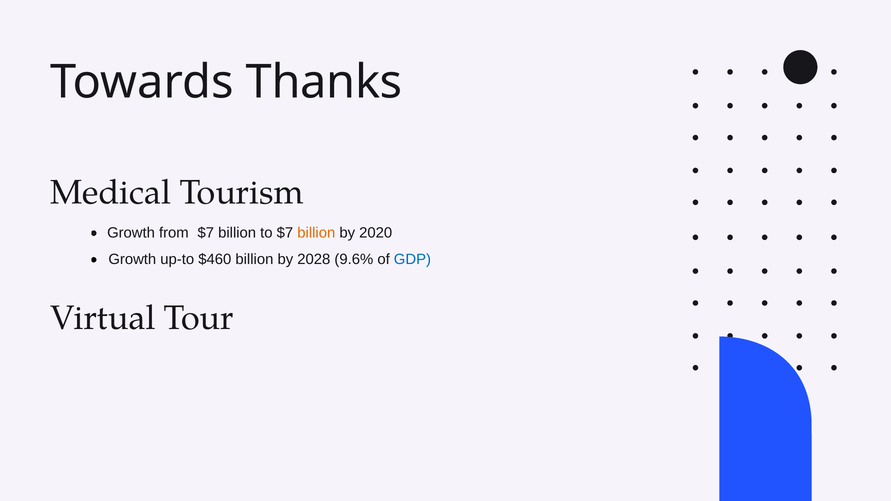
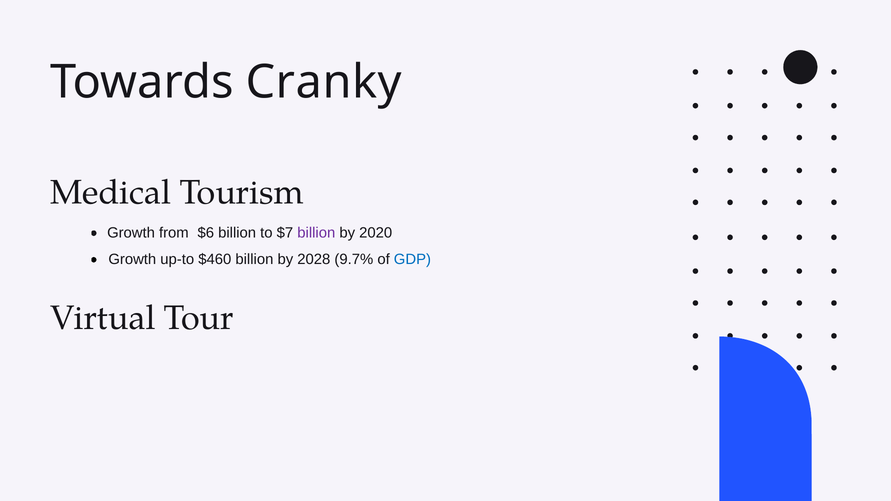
Thanks: Thanks -> Cranky (324, 82)
from $7: $7 -> $6 (206, 233)
billion colour: orange -> purple (316, 233)
9.6%: 9.6% -> 9.7% (354, 260)
